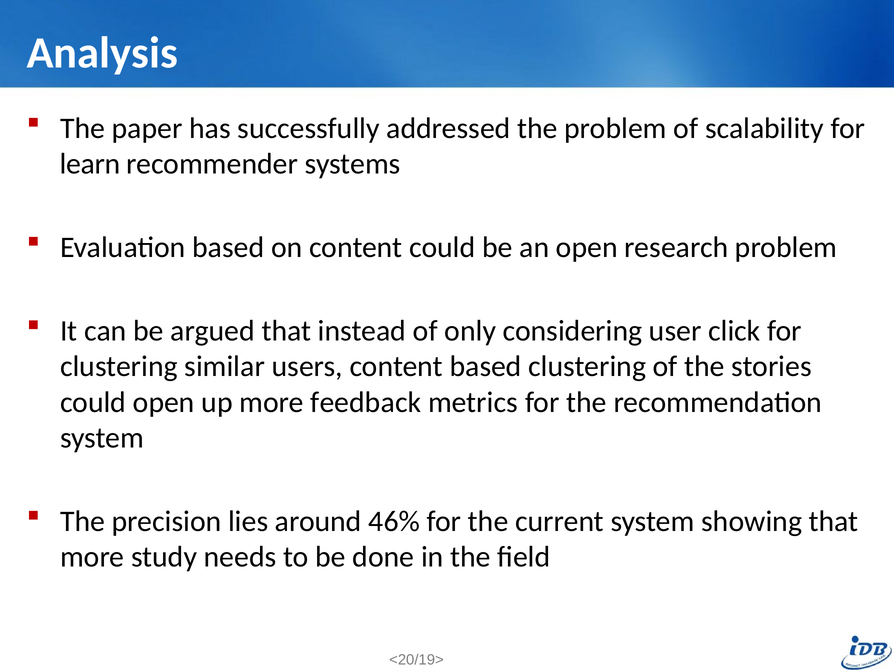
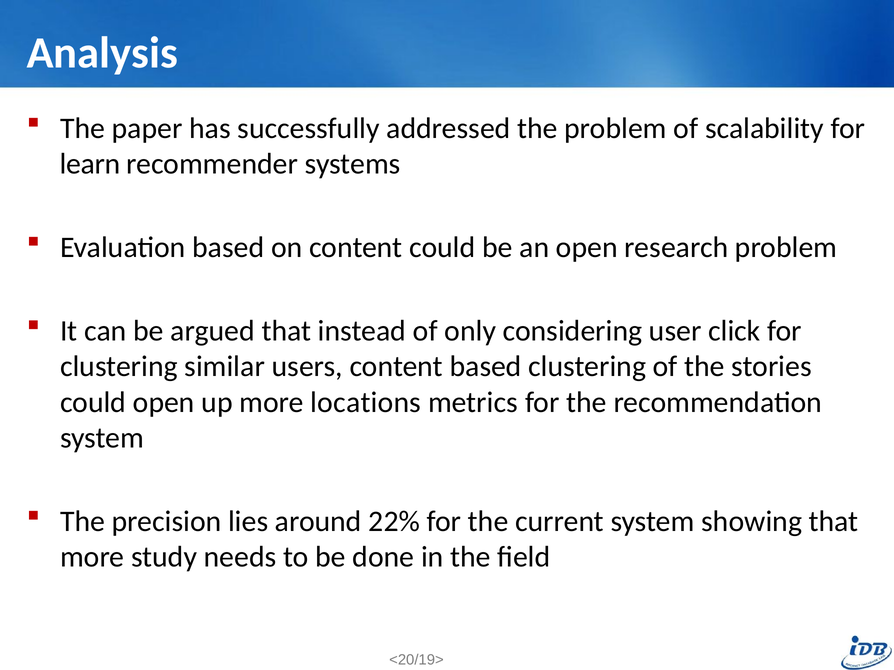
feedback: feedback -> locations (366, 403)
46%: 46% -> 22% (394, 522)
